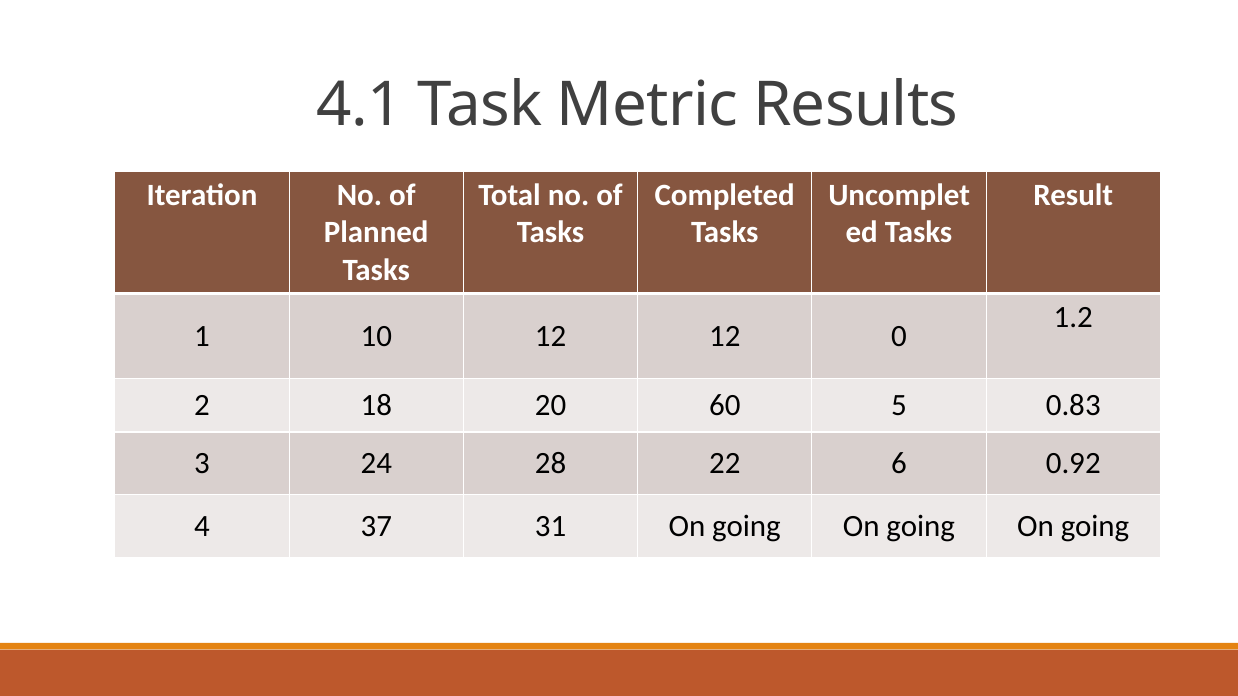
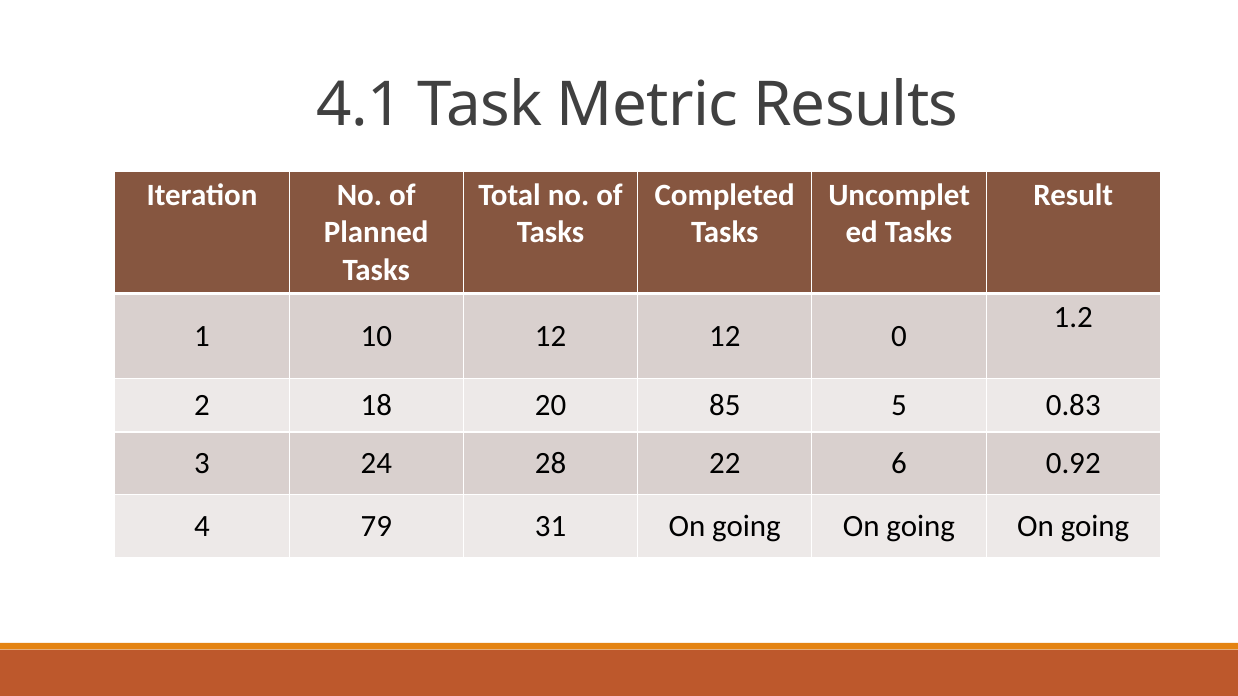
60: 60 -> 85 (725, 406)
37: 37 -> 79 (376, 527)
